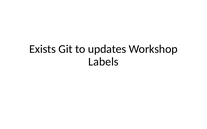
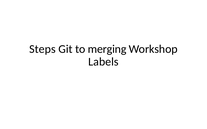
Exists: Exists -> Steps (42, 49)
updates: updates -> merging (107, 49)
